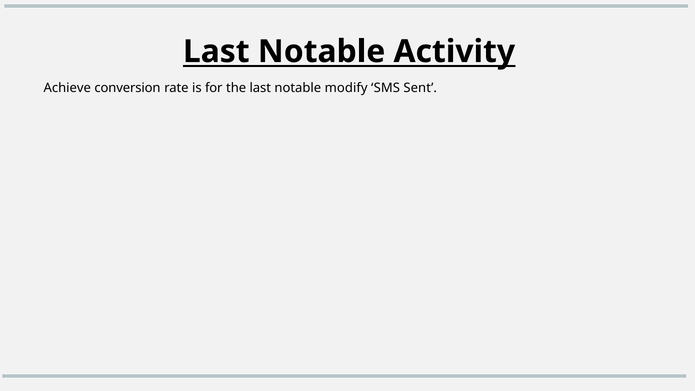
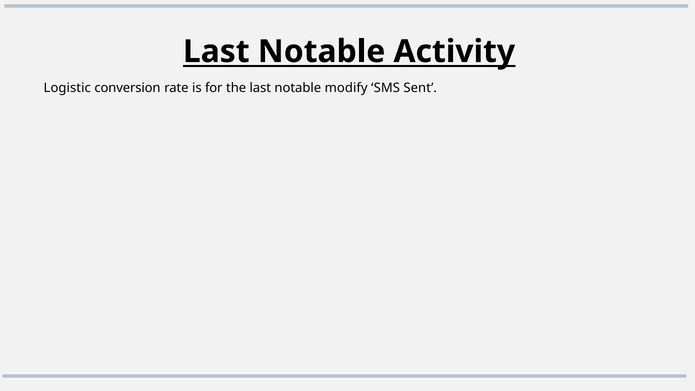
Achieve: Achieve -> Logistic (67, 88)
